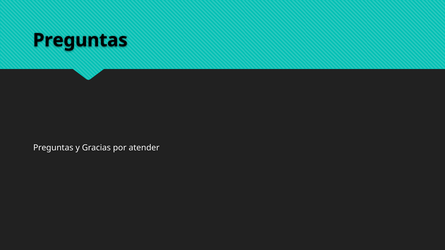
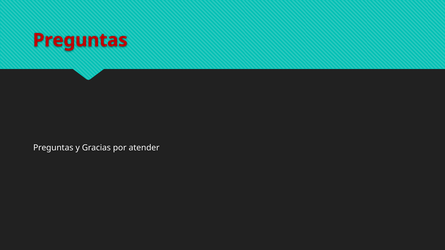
Preguntas colour: black -> red (80, 40)
